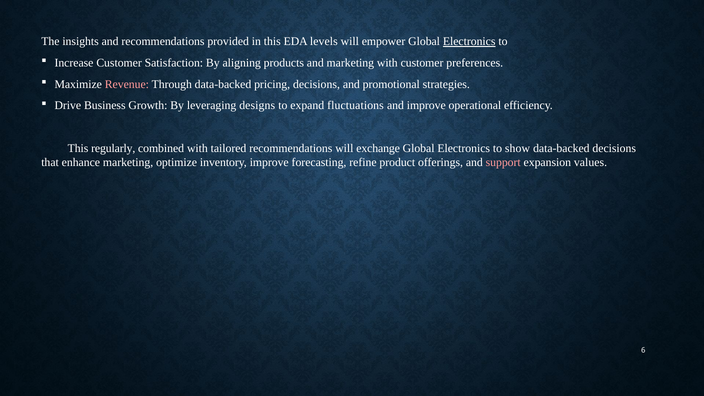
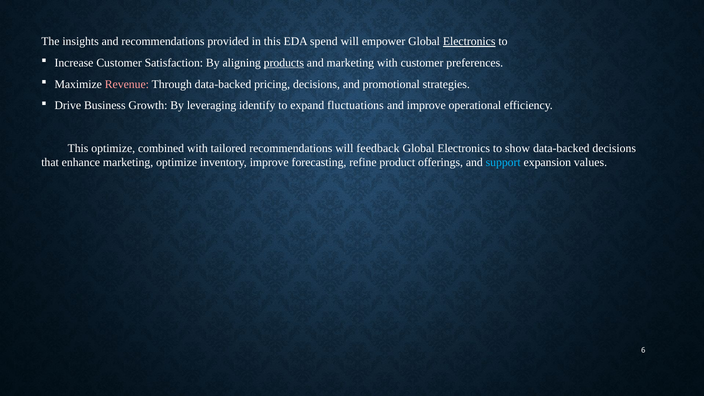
levels: levels -> spend (324, 41)
products underline: none -> present (284, 63)
designs: designs -> identify (257, 106)
This regularly: regularly -> optimize (113, 148)
exchange: exchange -> feedback (378, 148)
support colour: pink -> light blue (503, 162)
